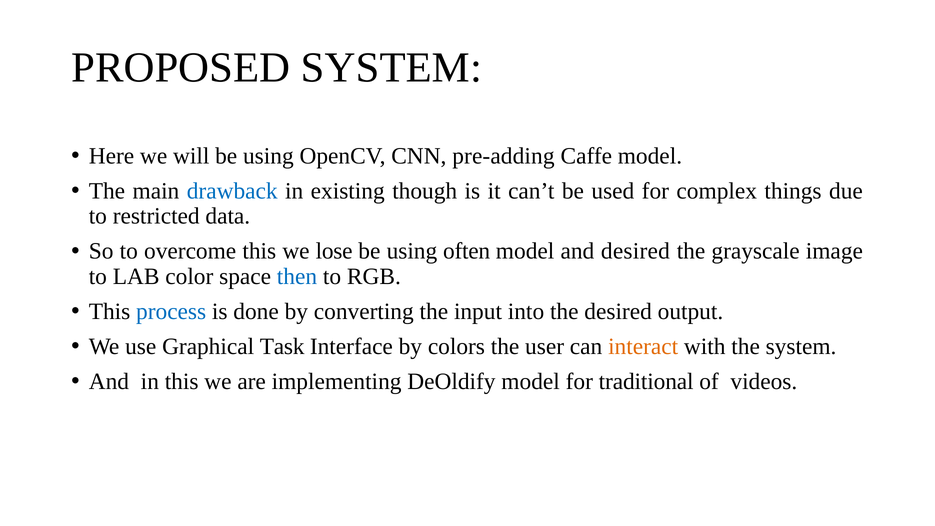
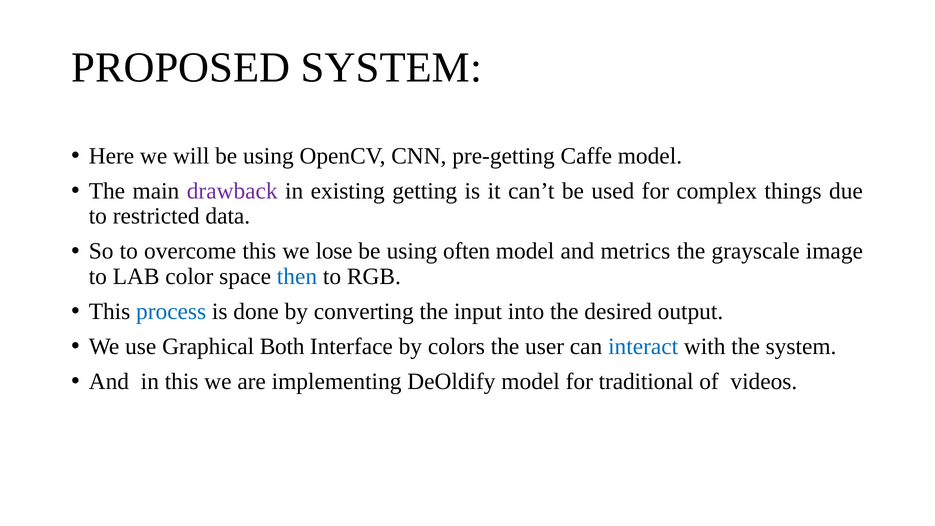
pre-adding: pre-adding -> pre-getting (504, 156)
drawback colour: blue -> purple (232, 191)
though: though -> getting (425, 191)
and desired: desired -> metrics (635, 251)
Task: Task -> Both (282, 346)
interact colour: orange -> blue (643, 346)
